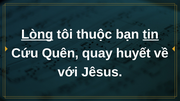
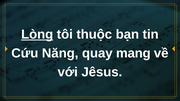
tin underline: present -> none (151, 34)
Quên: Quên -> Năng (60, 53)
huyết: huyết -> mang (133, 53)
